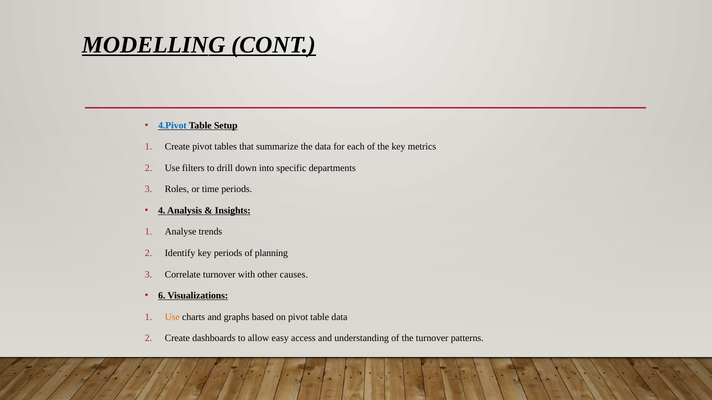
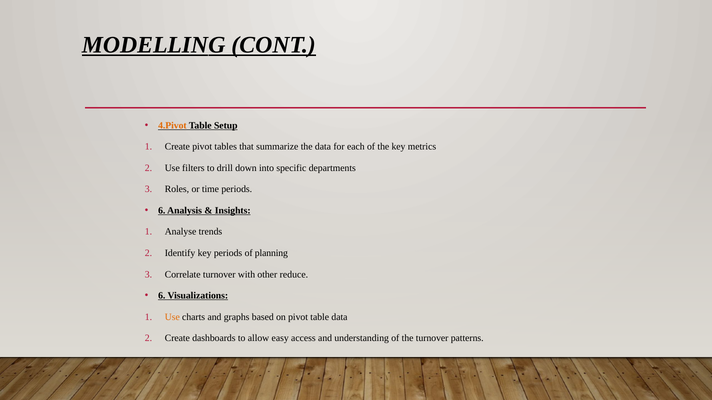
4.Pivot colour: blue -> orange (172, 126)
4: 4 -> 6 (162, 211)
causes: causes -> reduce (294, 275)
